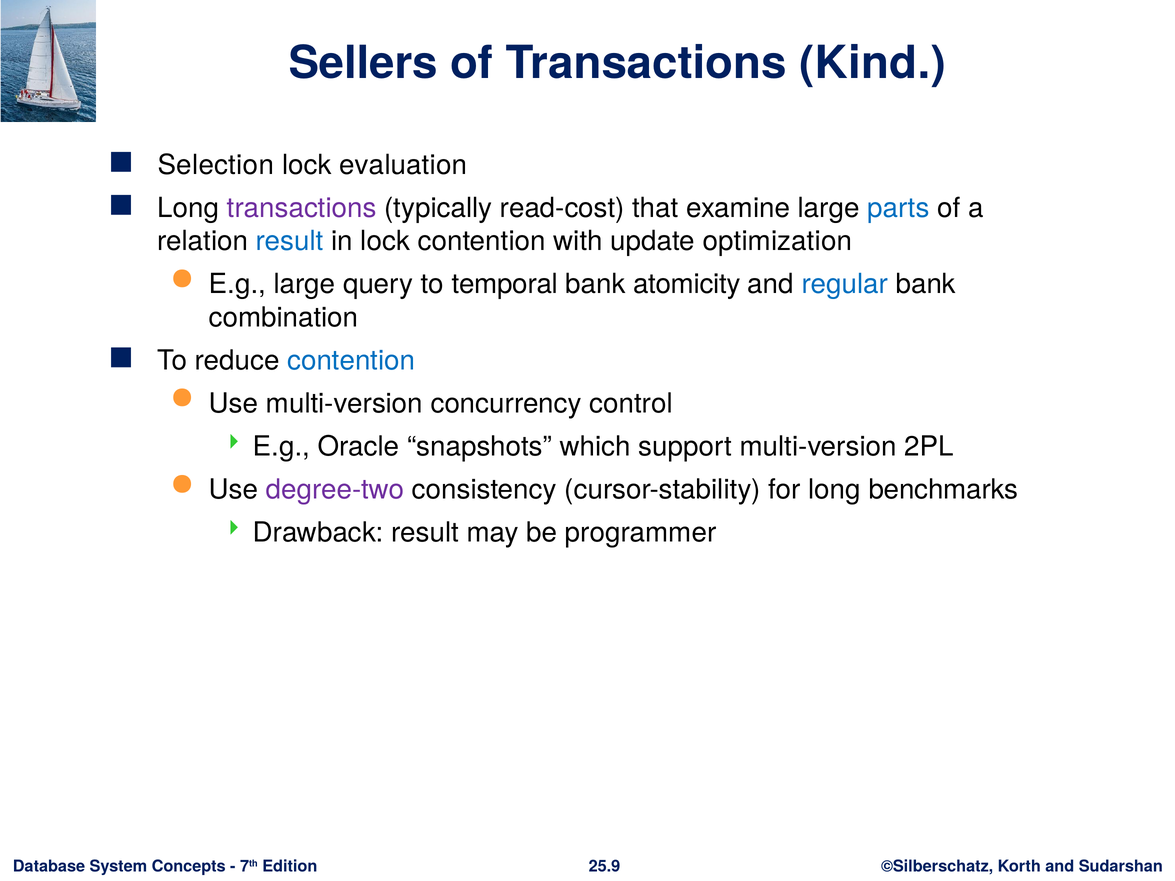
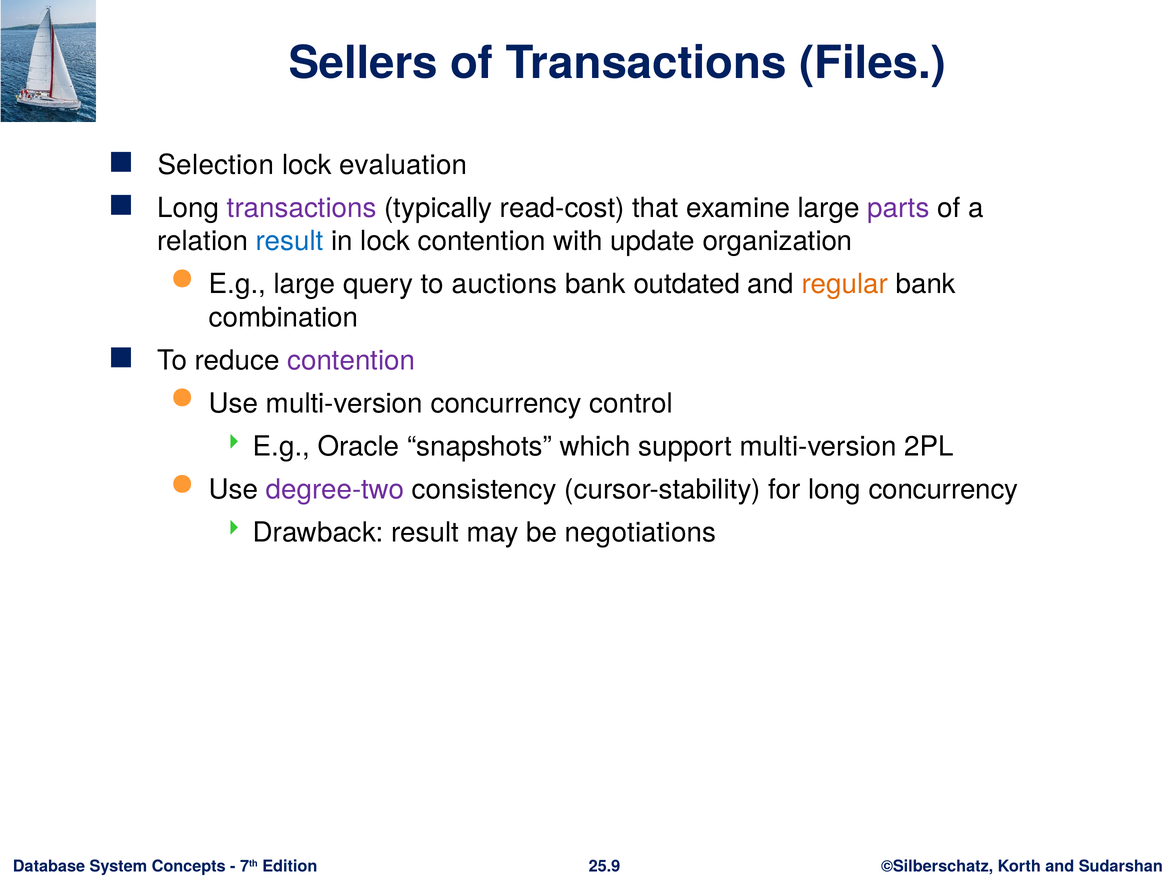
Kind: Kind -> Files (873, 63)
parts colour: blue -> purple (898, 208)
optimization: optimization -> organization (777, 241)
temporal: temporal -> auctions (505, 284)
atomicity: atomicity -> outdated (687, 284)
regular colour: blue -> orange (845, 284)
contention colour: blue -> purple (351, 361)
long benchmarks: benchmarks -> concurrency (943, 490)
programmer: programmer -> negotiations (641, 533)
